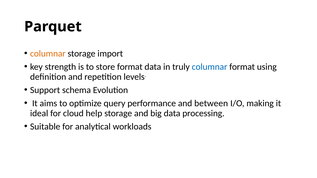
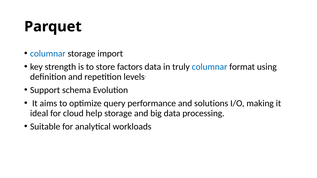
columnar colour: orange -> blue (48, 54)
store format: format -> factors (130, 67)
between: between -> solutions (211, 103)
